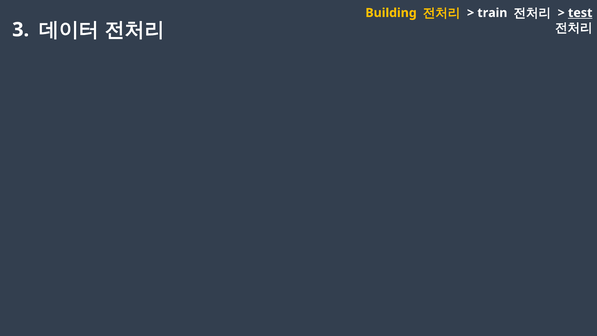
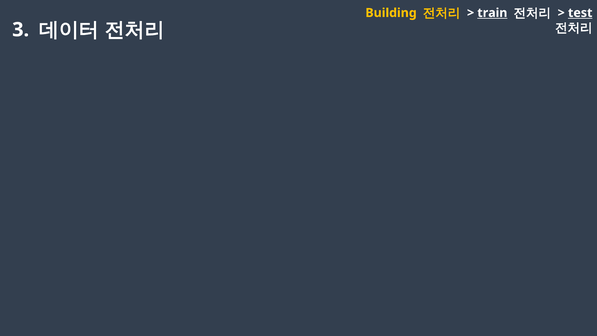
train underline: none -> present (492, 13)
